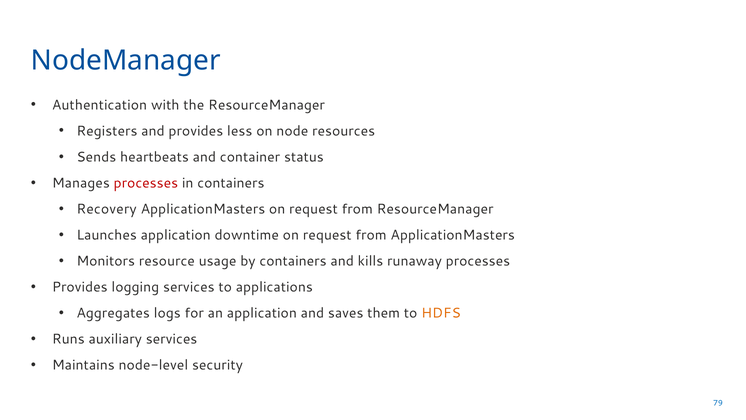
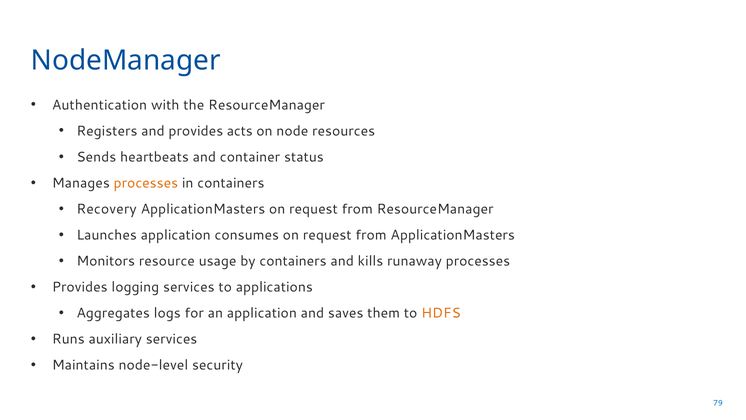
less: less -> acts (240, 131)
processes colour: red -> orange (146, 183)
downtime: downtime -> consumes (247, 235)
